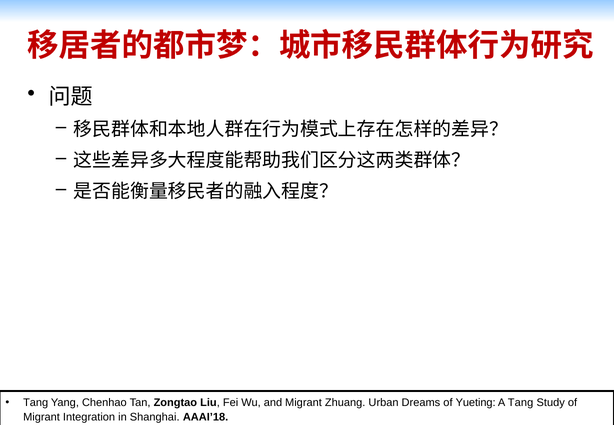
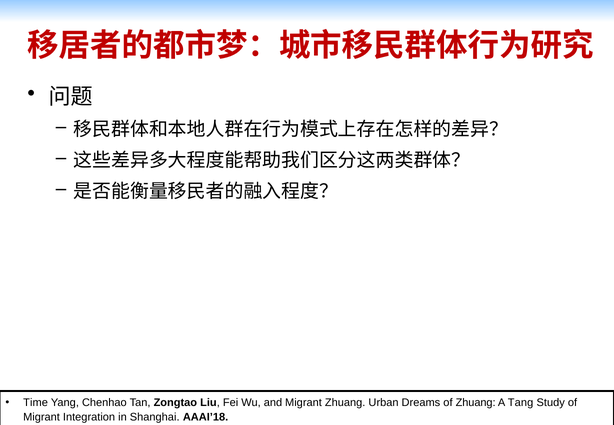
Tang: Tang -> Time (36, 403)
of Yueting: Yueting -> Zhuang (476, 403)
